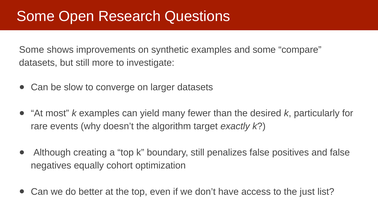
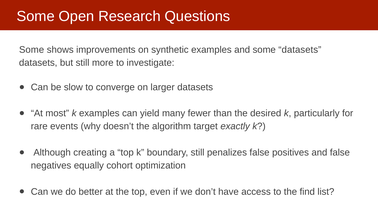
some compare: compare -> datasets (300, 50)
just: just -> find (307, 191)
